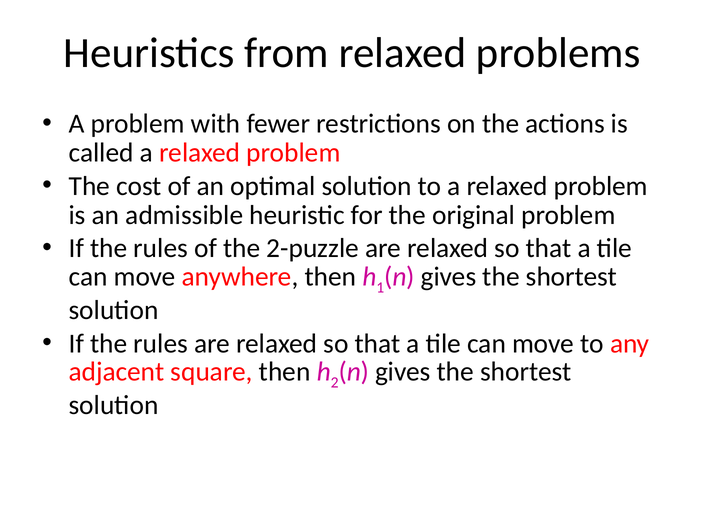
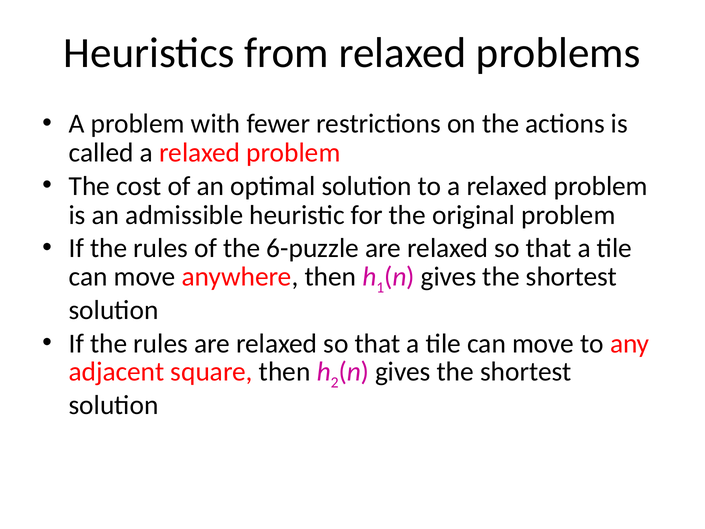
2-puzzle: 2-puzzle -> 6-puzzle (313, 248)
